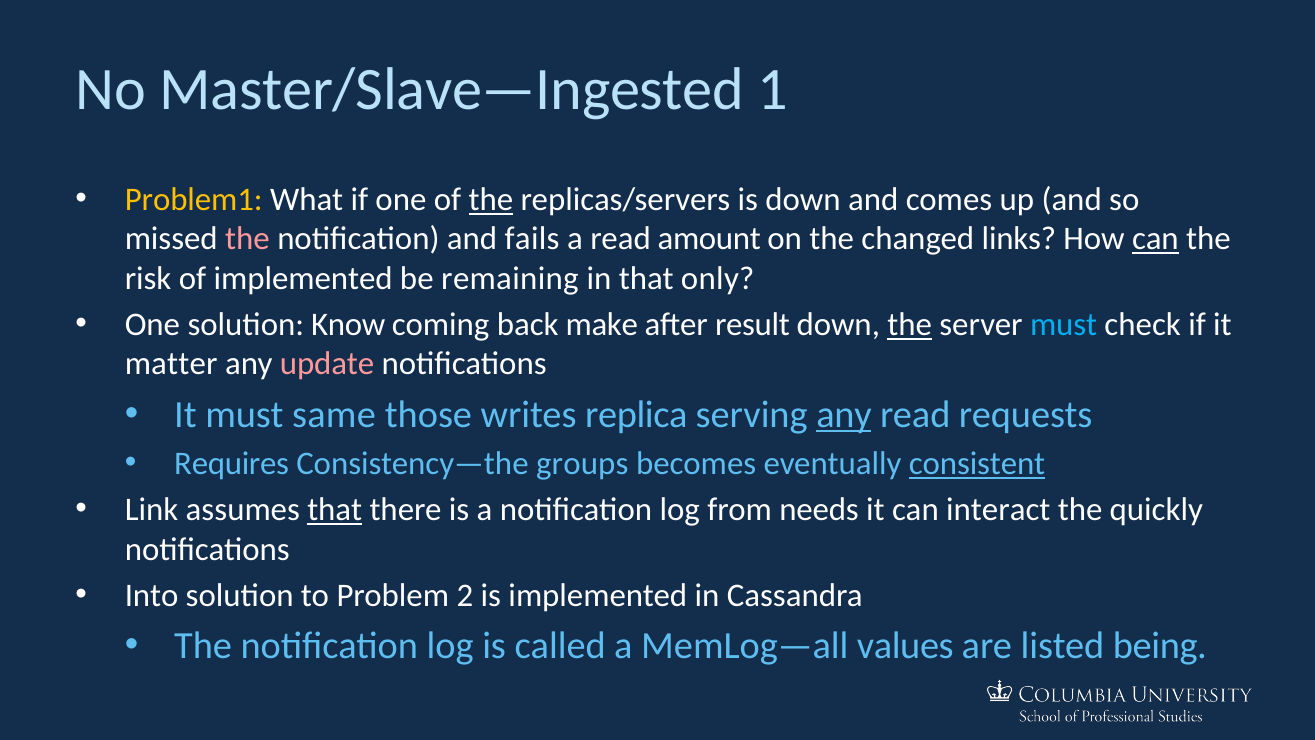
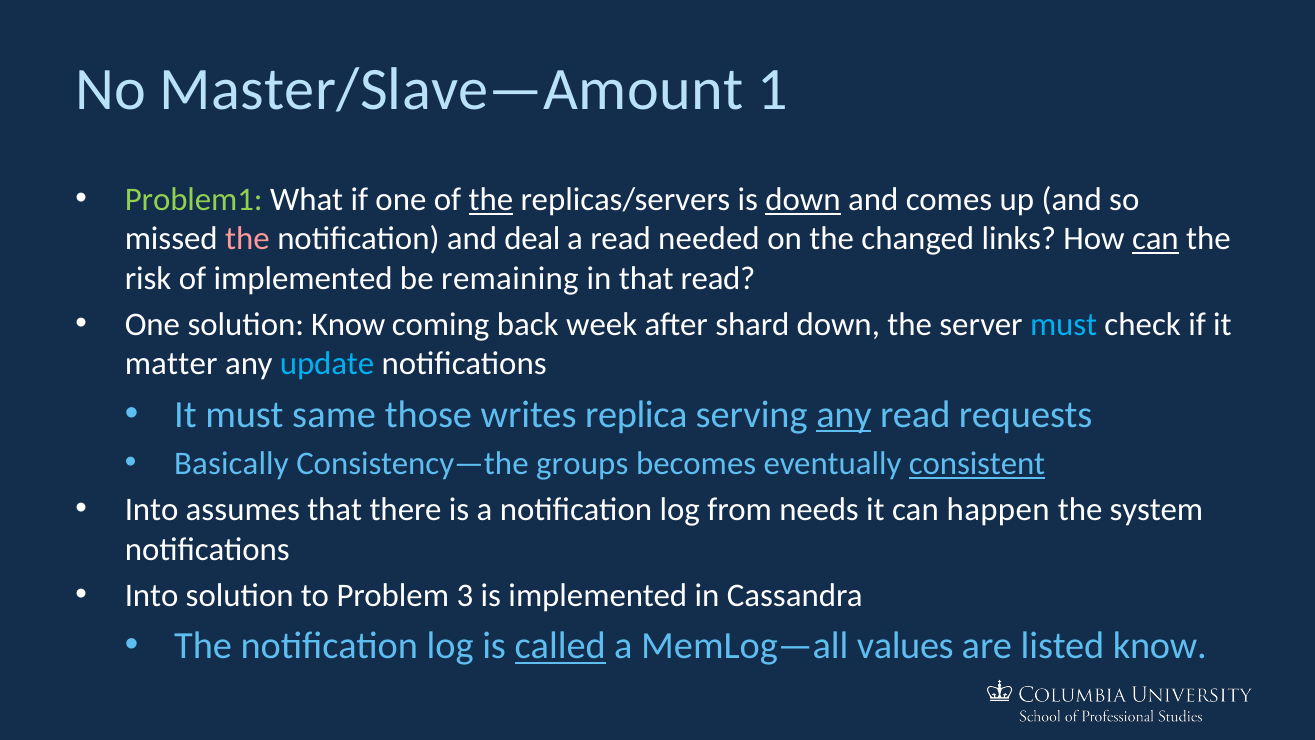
Master/Slave—Ingested: Master/Slave—Ingested -> Master/Slave—Amount (452, 89)
Problem1 colour: yellow -> light green (194, 199)
down underline: none -> present (803, 199)
fails: fails -> deal (532, 239)
amount: amount -> needed (709, 239)
that only: only -> read (718, 278)
make: make -> week (602, 324)
result: result -> shard (752, 324)
the underline: present -> none (910, 324)
update colour: pink -> light blue (327, 364)
Requires: Requires -> Basically (231, 464)
Link: Link -> Into (152, 510)
that underline: present -> none (335, 510)
interact: interact -> happen (998, 510)
quickly: quickly -> system (1156, 510)
2: 2 -> 3 (465, 595)
called underline: none -> present (560, 646)
listed being: being -> know (1160, 646)
